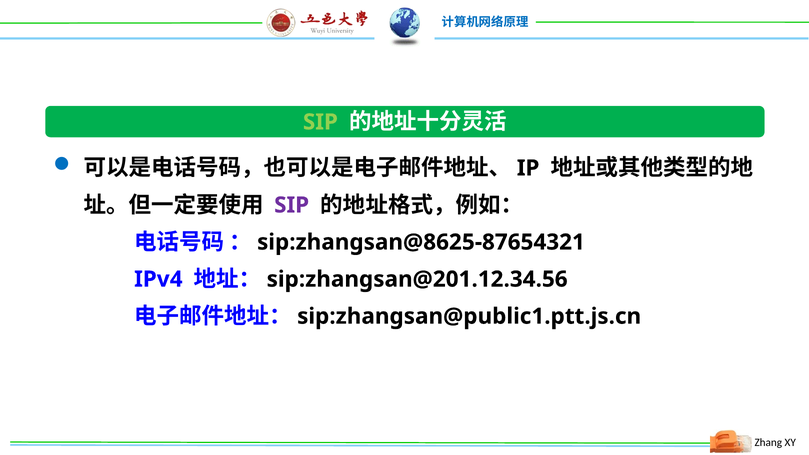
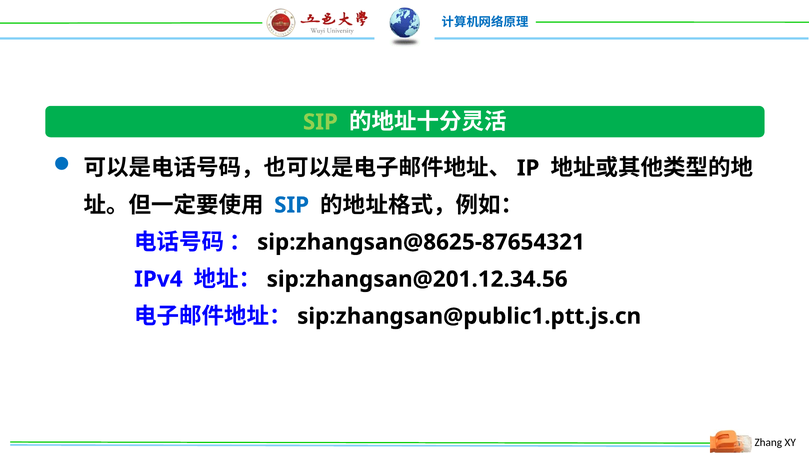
SIP colour: purple -> blue (292, 205)
